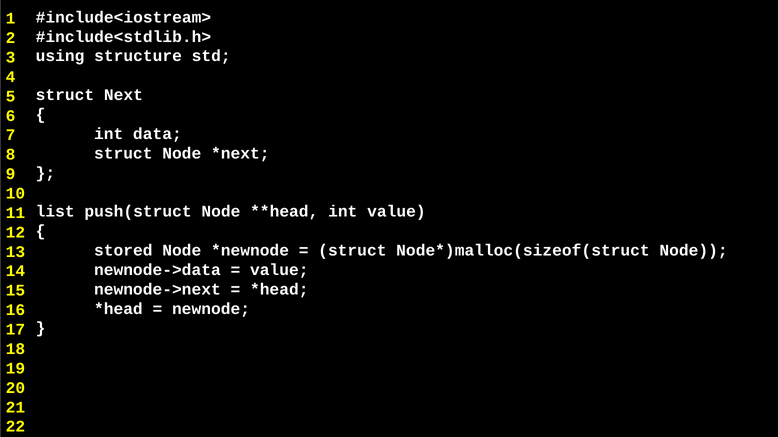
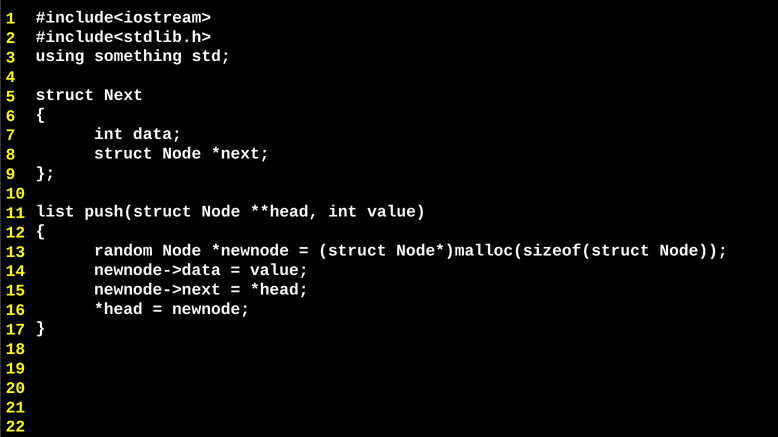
structure: structure -> something (138, 56)
stored: stored -> random (123, 251)
